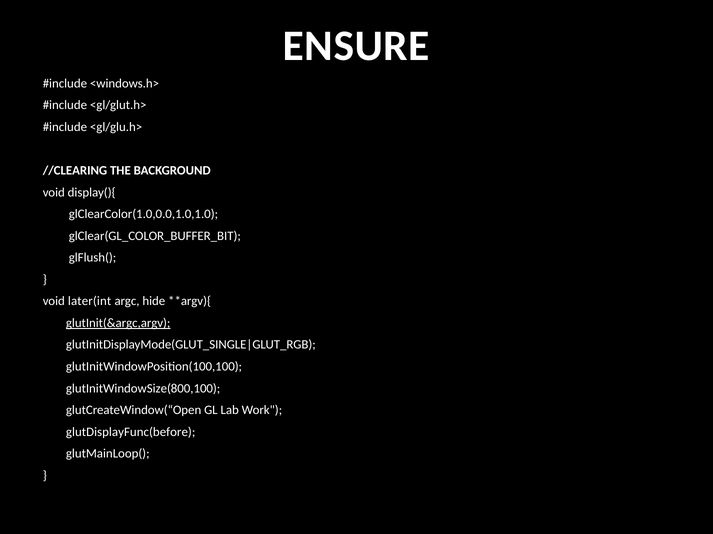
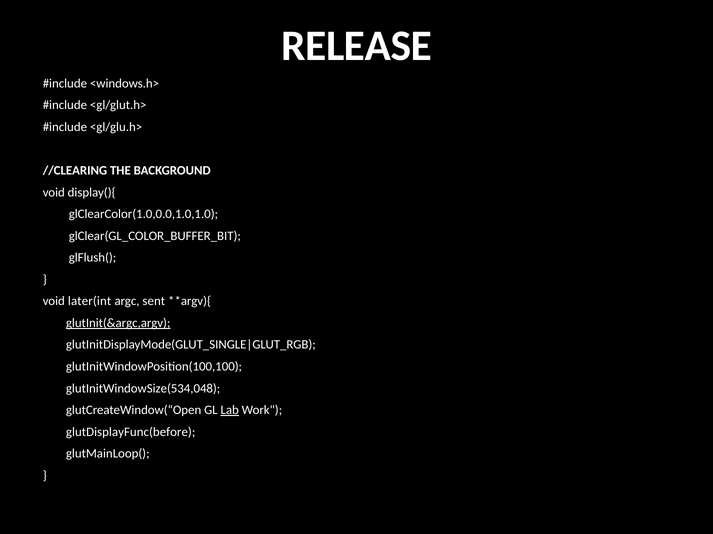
ENSURE: ENSURE -> RELEASE (357, 46)
hide: hide -> sent (154, 302)
glutInitWindowSize(800,100: glutInitWindowSize(800,100 -> glutInitWindowSize(534,048 (143, 389)
Lab underline: none -> present (230, 411)
